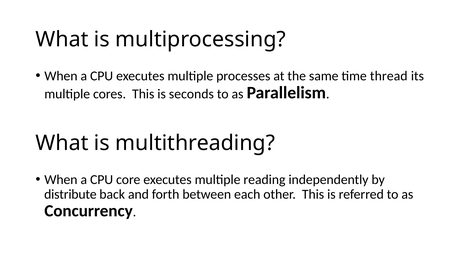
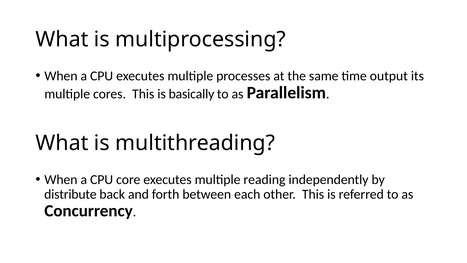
thread: thread -> output (389, 76)
seconds: seconds -> basically (191, 94)
